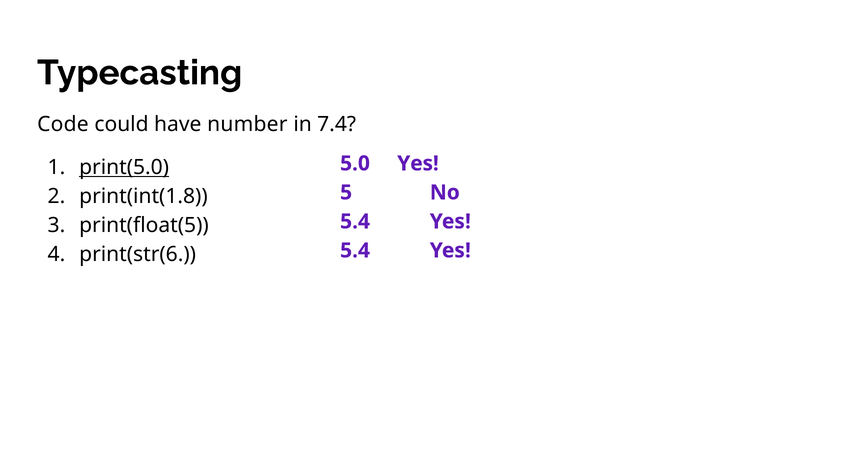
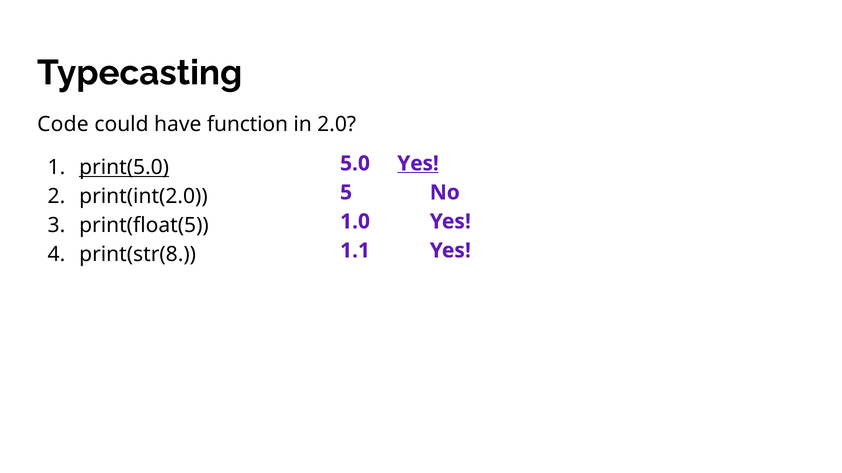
number: number -> function (247, 125)
7.4: 7.4 -> 2.0 (337, 125)
Yes underline: none -> present (418, 164)
print(int(1.8: print(int(1.8 -> print(int(2.0 (143, 197)
5.4: 5.4 -> 1.0 (355, 222)
5.4: 5.4 -> 1.1 (355, 251)
print(str(6: print(str(6 -> print(str(8 (138, 255)
